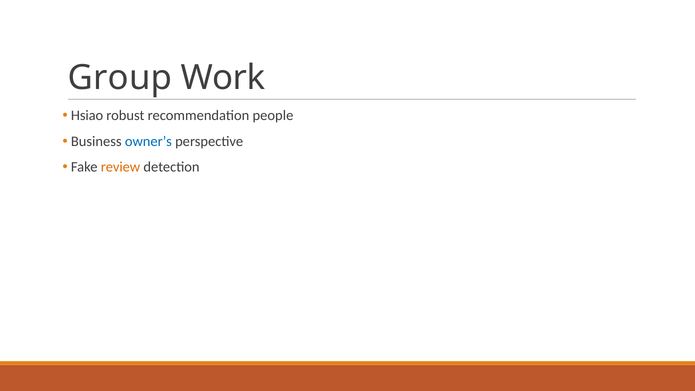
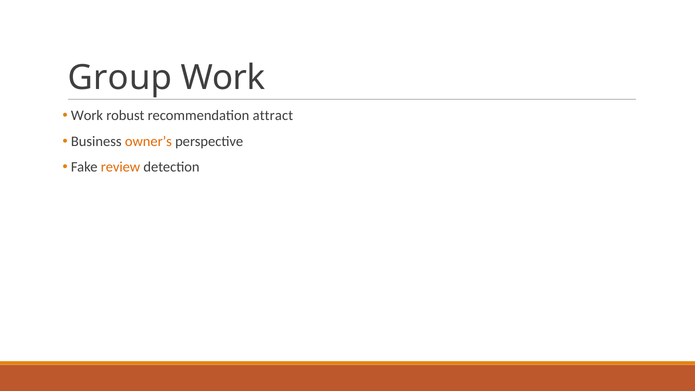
Hsiao: Hsiao -> Work (87, 116)
people: people -> attract (273, 116)
owner’s colour: blue -> orange (148, 141)
